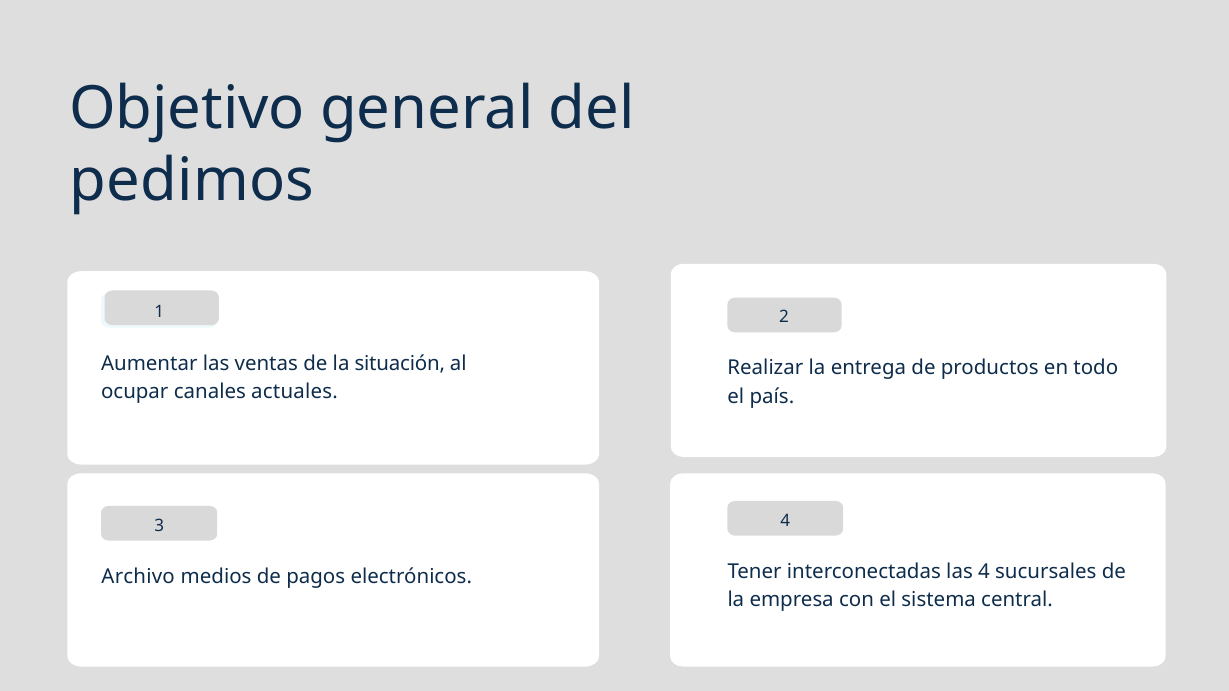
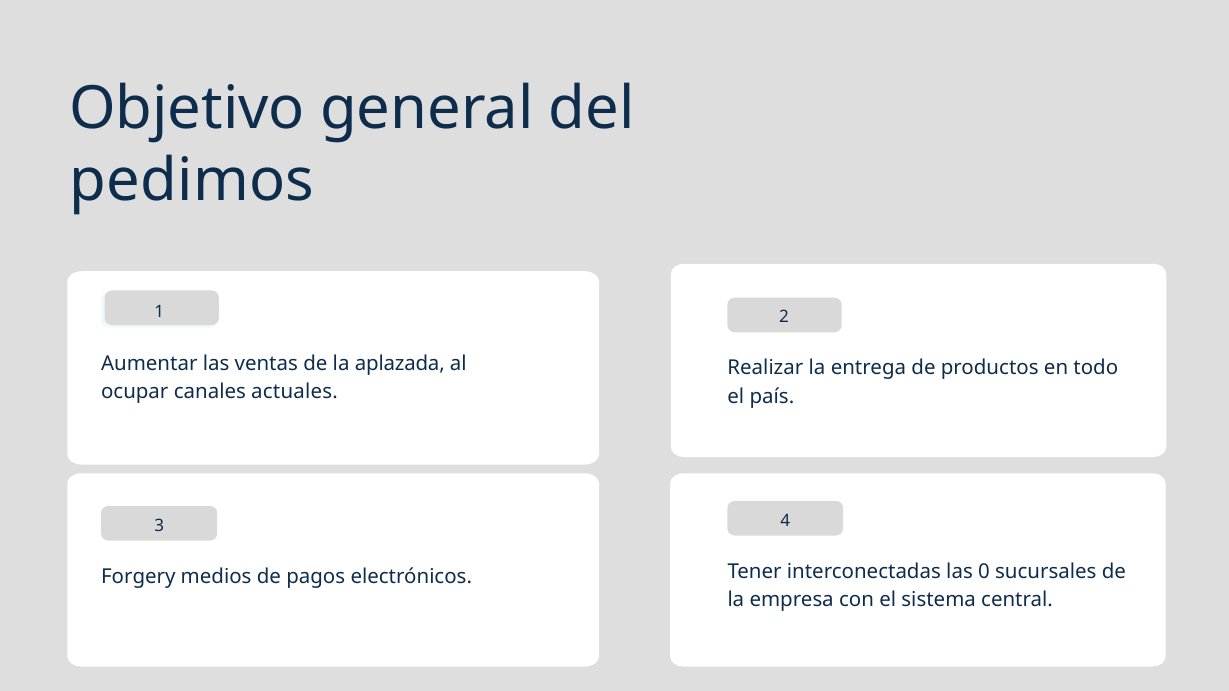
situación: situación -> aplazada (400, 363)
las 4: 4 -> 0 (984, 572)
Archivo: Archivo -> Forgery (138, 577)
